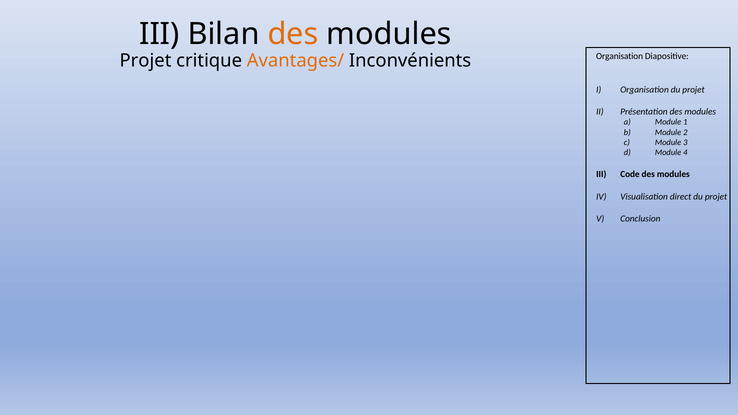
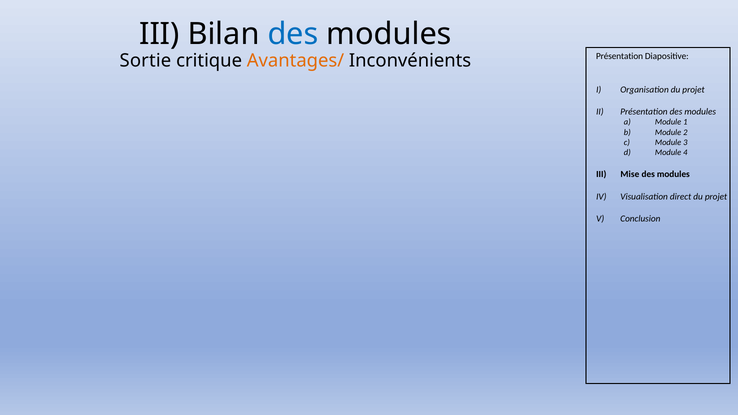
des colour: orange -> blue (293, 34)
Organisation: Organisation -> Présentation (620, 56)
Projet: Projet -> Sortie (145, 61)
Code: Code -> Mise (630, 174)
